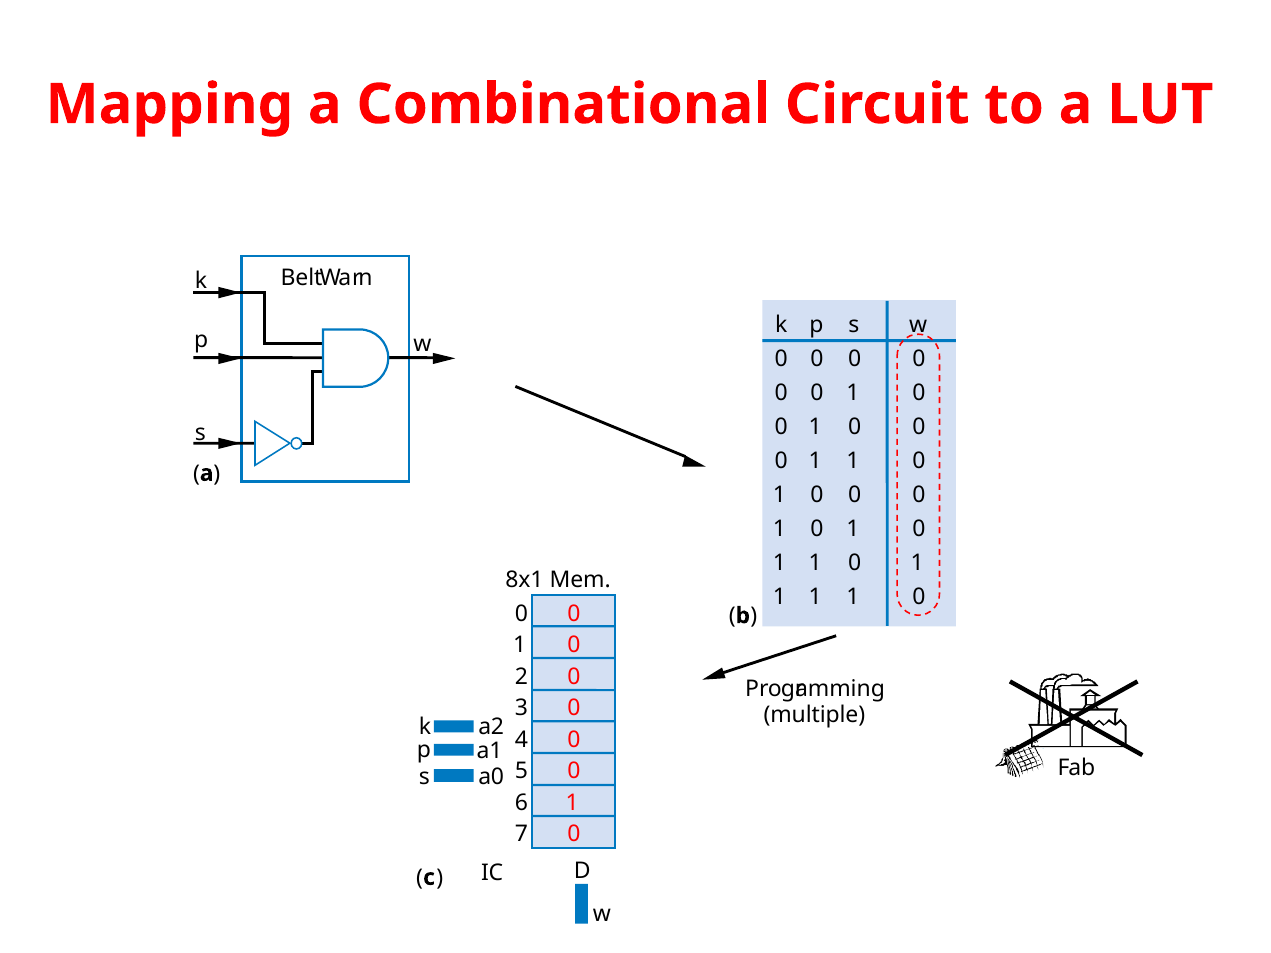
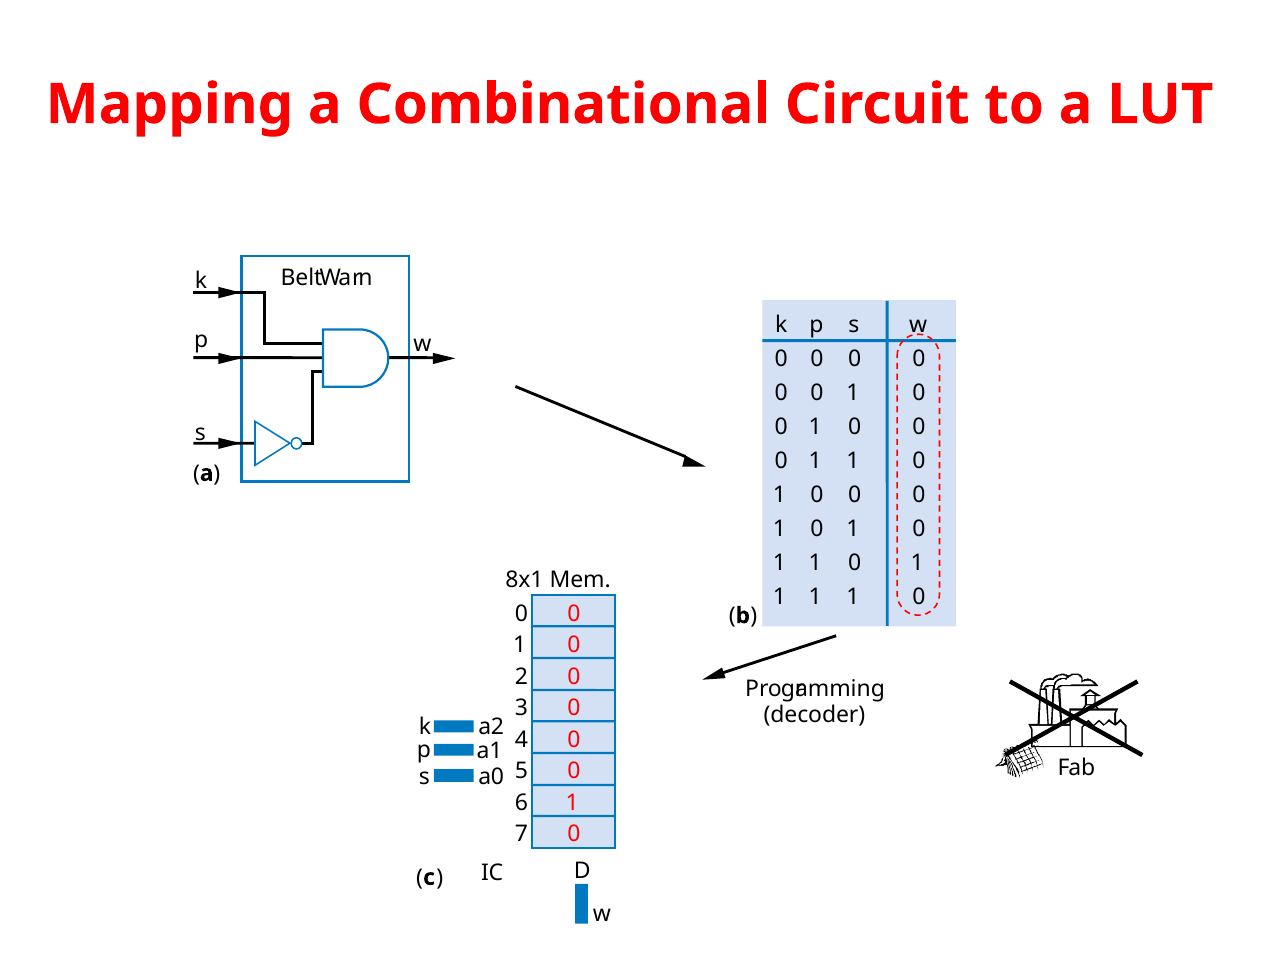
multiple: multiple -> decoder (814, 715)
